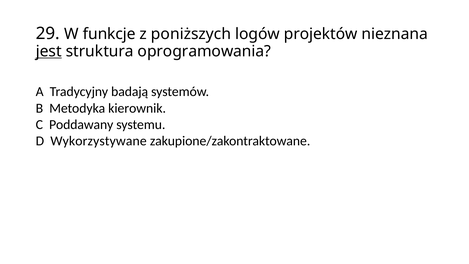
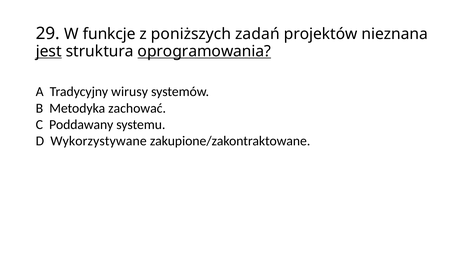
logów: logów -> zadań (257, 34)
oprogramowania underline: none -> present (204, 51)
badają: badają -> wirusy (130, 92)
kierownik: kierownik -> zachować (137, 108)
